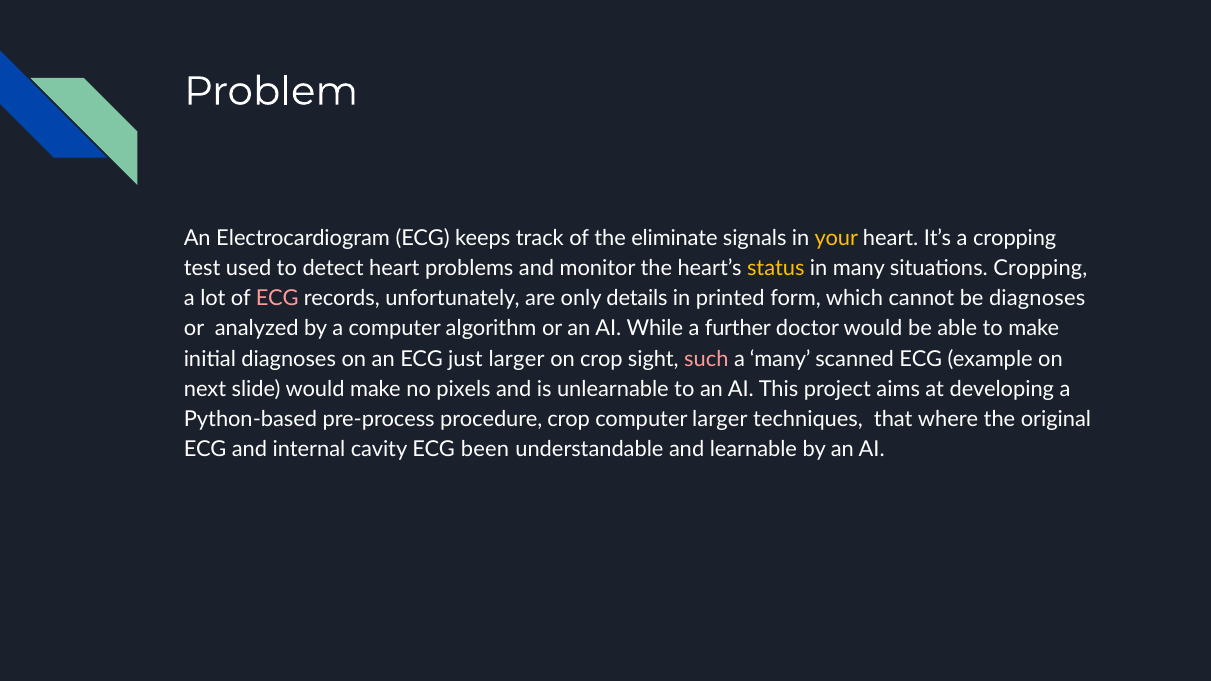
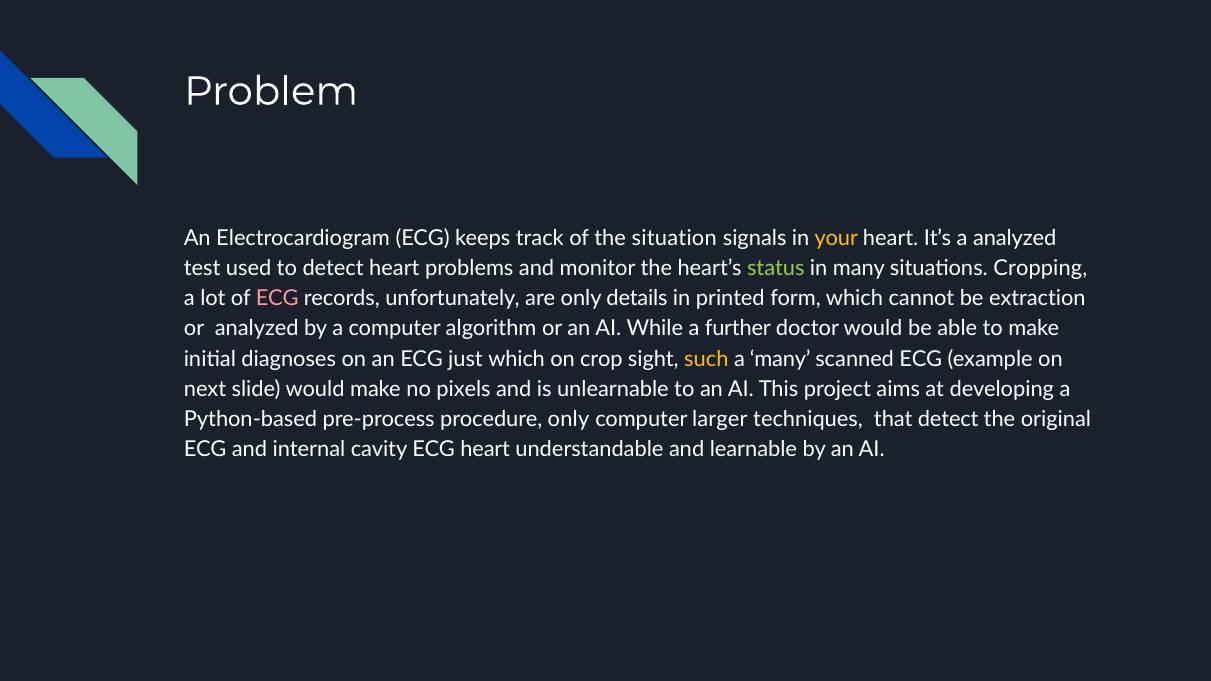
eliminate: eliminate -> situation (674, 238)
a cropping: cropping -> analyzed (1015, 238)
status colour: yellow -> light green (776, 268)
be diagnoses: diagnoses -> extraction (1037, 299)
just larger: larger -> which (517, 359)
such colour: pink -> yellow (706, 359)
procedure crop: crop -> only (568, 419)
that where: where -> detect (948, 419)
ECG been: been -> heart (485, 450)
